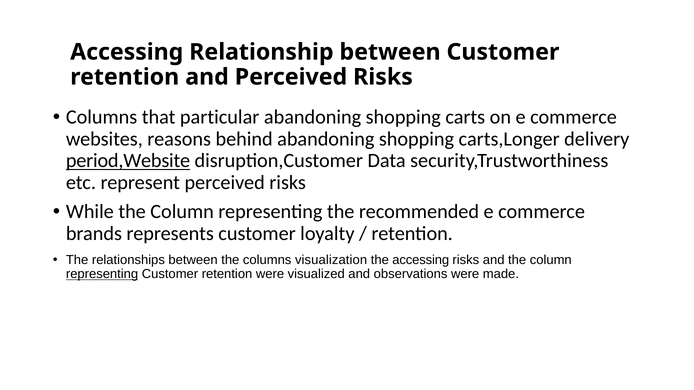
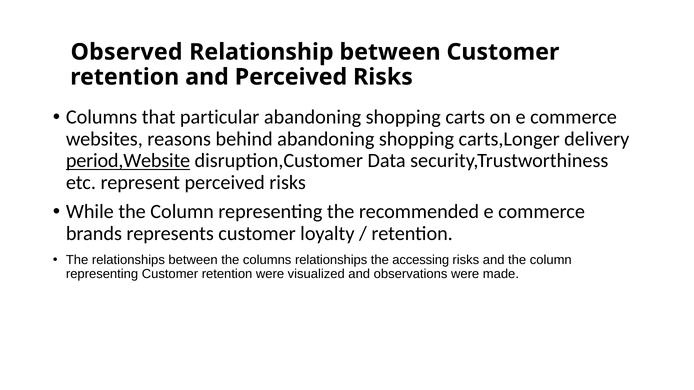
Accessing: Accessing -> Observed (127, 52)
columns visualization: visualization -> relationships (331, 260)
representing underline: present -> none (102, 274)
